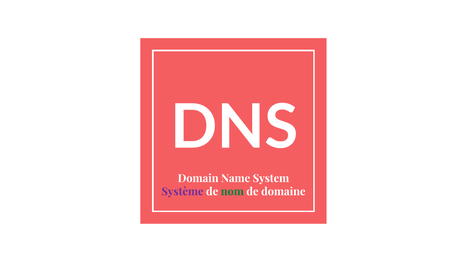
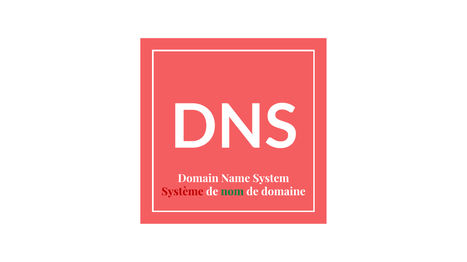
Système colour: purple -> red (182, 192)
